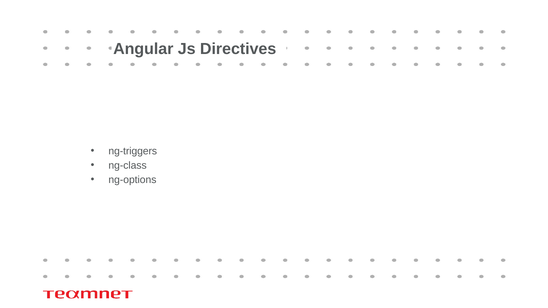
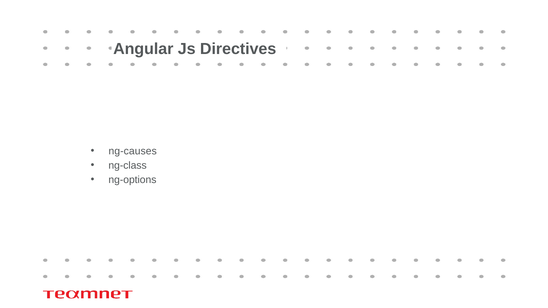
ng-triggers: ng-triggers -> ng-causes (133, 151)
